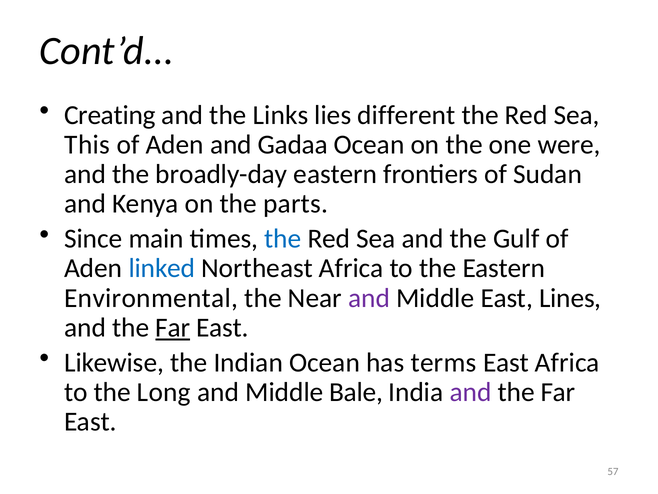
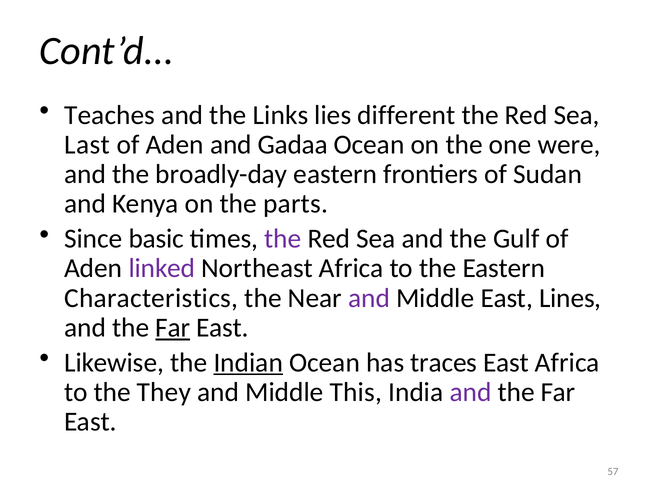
Creating: Creating -> Teaches (110, 115)
This: This -> Last (87, 144)
main: main -> basic (156, 239)
the colour: blue -> purple (283, 239)
linked colour: blue -> purple (162, 268)
Environmental: Environmental -> Characteristics (151, 298)
Indian underline: none -> present (248, 362)
terms: terms -> traces (444, 362)
Long: Long -> They (164, 392)
Bale: Bale -> This (356, 392)
